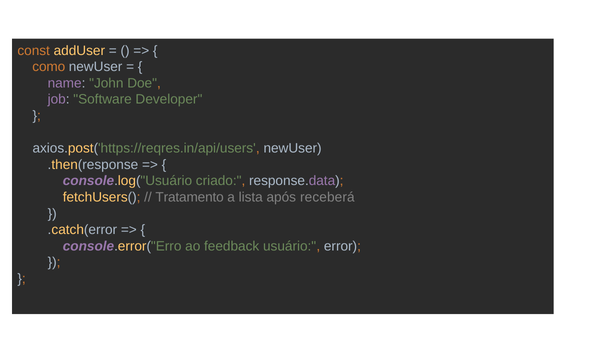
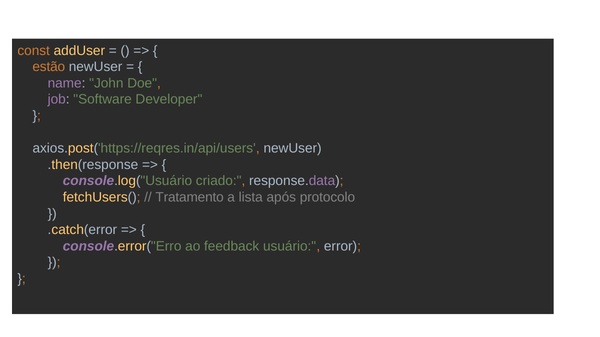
como: como -> estão (49, 67)
receberá: receberá -> protocolo (327, 198)
